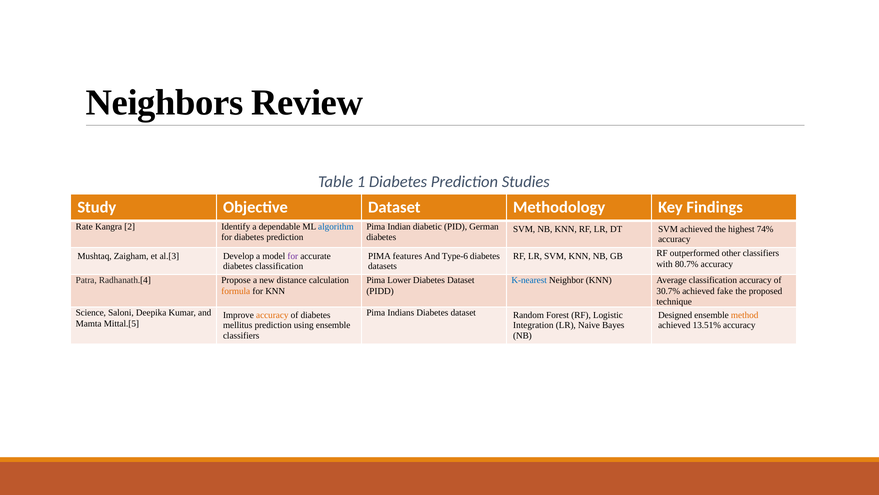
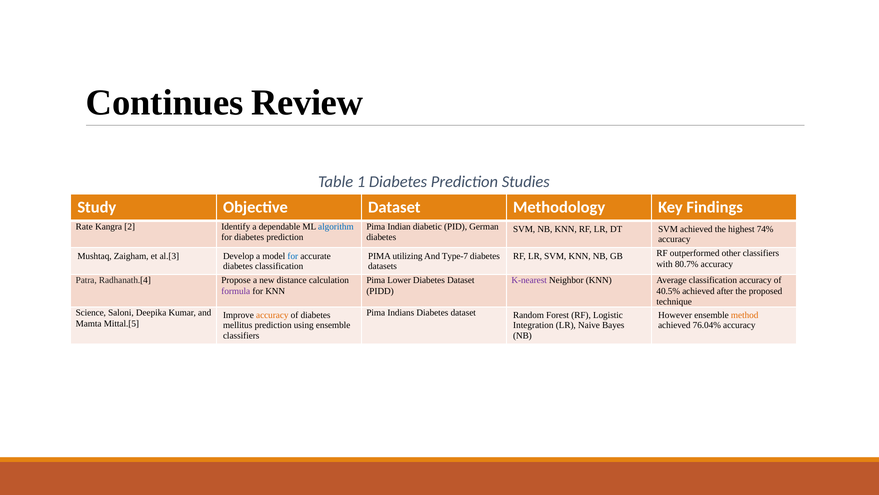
Neighbors: Neighbors -> Continues (165, 102)
for colour: purple -> blue (293, 256)
features: features -> utilizing (408, 256)
Type-6: Type-6 -> Type-7 (455, 256)
K-nearest colour: blue -> purple (529, 280)
formula colour: orange -> purple (236, 291)
30.7%: 30.7% -> 40.5% (668, 291)
fake: fake -> after (725, 291)
Designed: Designed -> However (675, 315)
13.51%: 13.51% -> 76.04% (707, 325)
